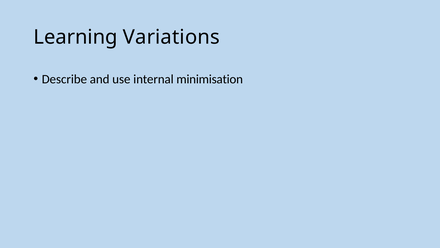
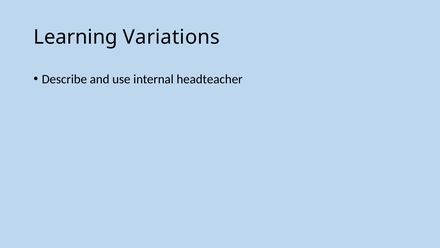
minimisation: minimisation -> headteacher (210, 79)
